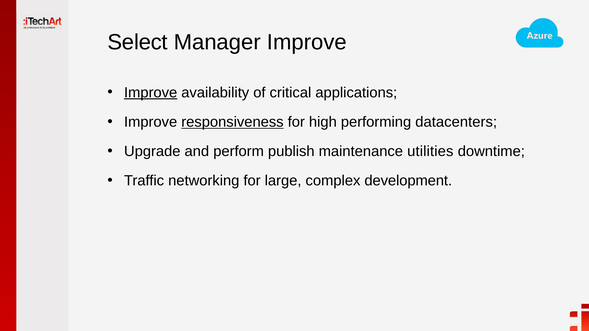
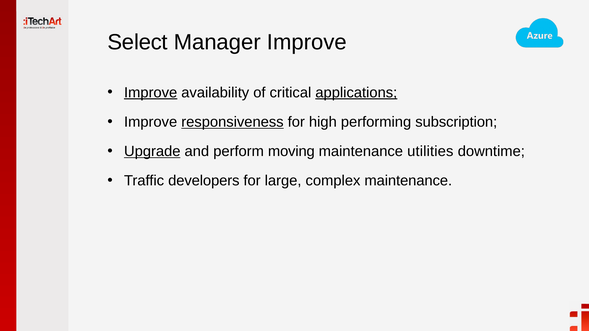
applications underline: none -> present (356, 93)
datacenters: datacenters -> subscription (456, 122)
Upgrade underline: none -> present (152, 152)
publish: publish -> moving (291, 152)
networking: networking -> developers (204, 181)
complex development: development -> maintenance (408, 181)
